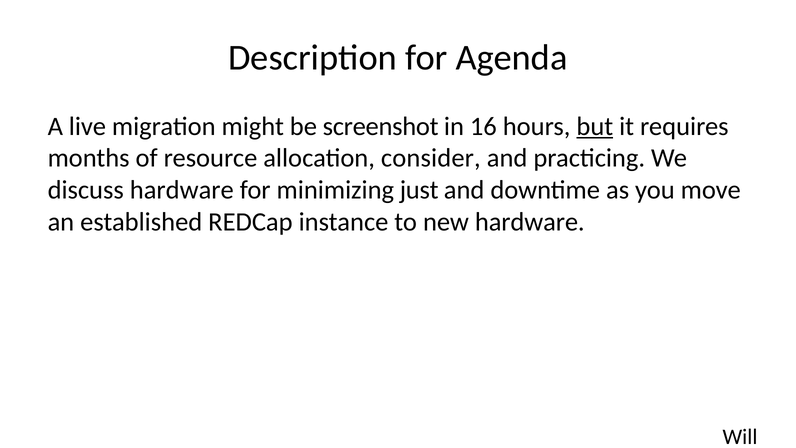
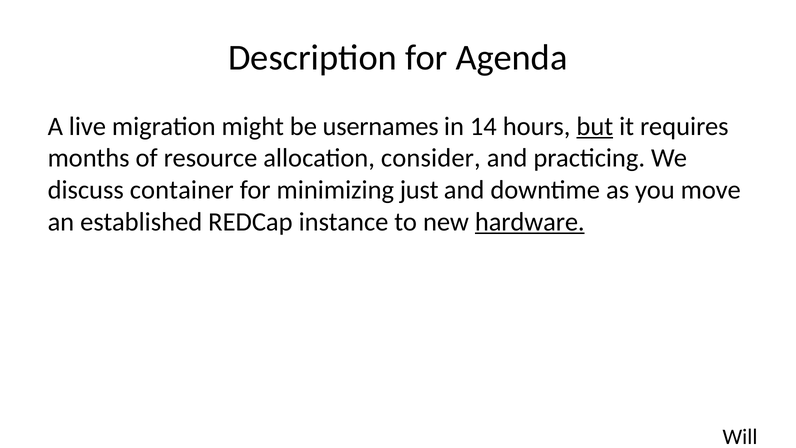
screenshot: screenshot -> usernames (381, 126)
16: 16 -> 14 (483, 126)
discuss hardware: hardware -> container (182, 190)
hardware underline: none -> present (530, 222)
